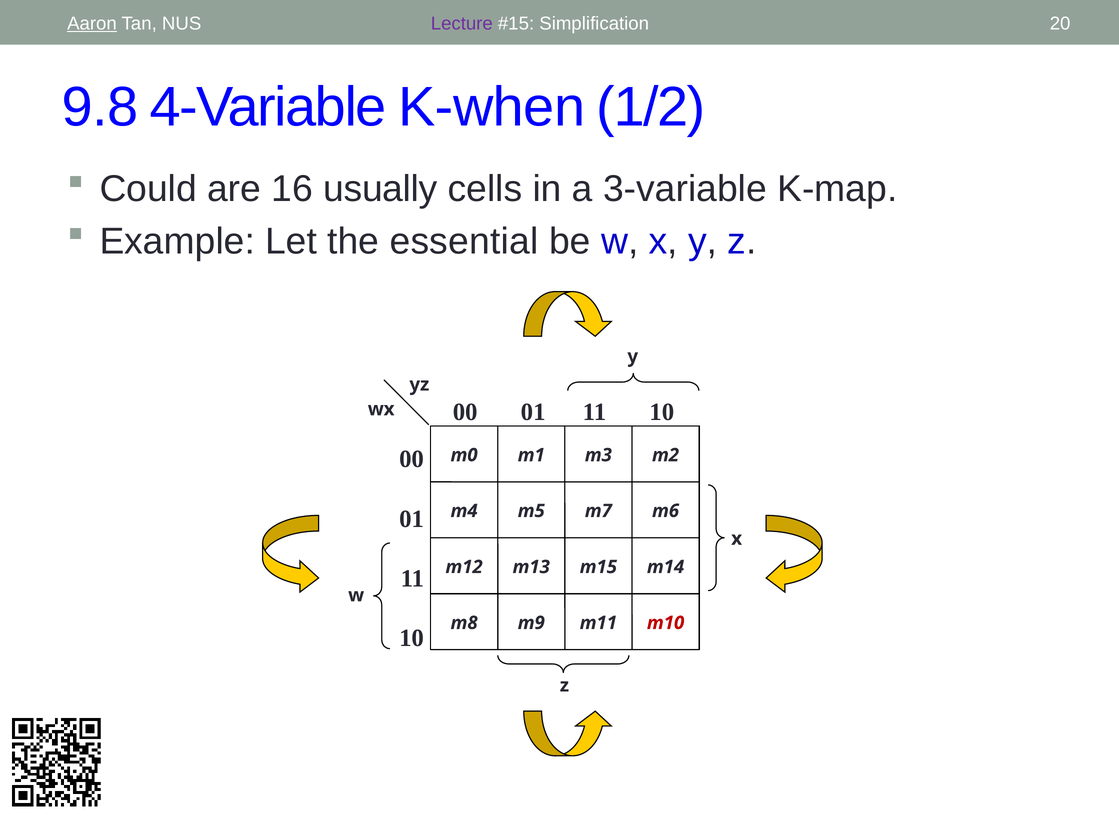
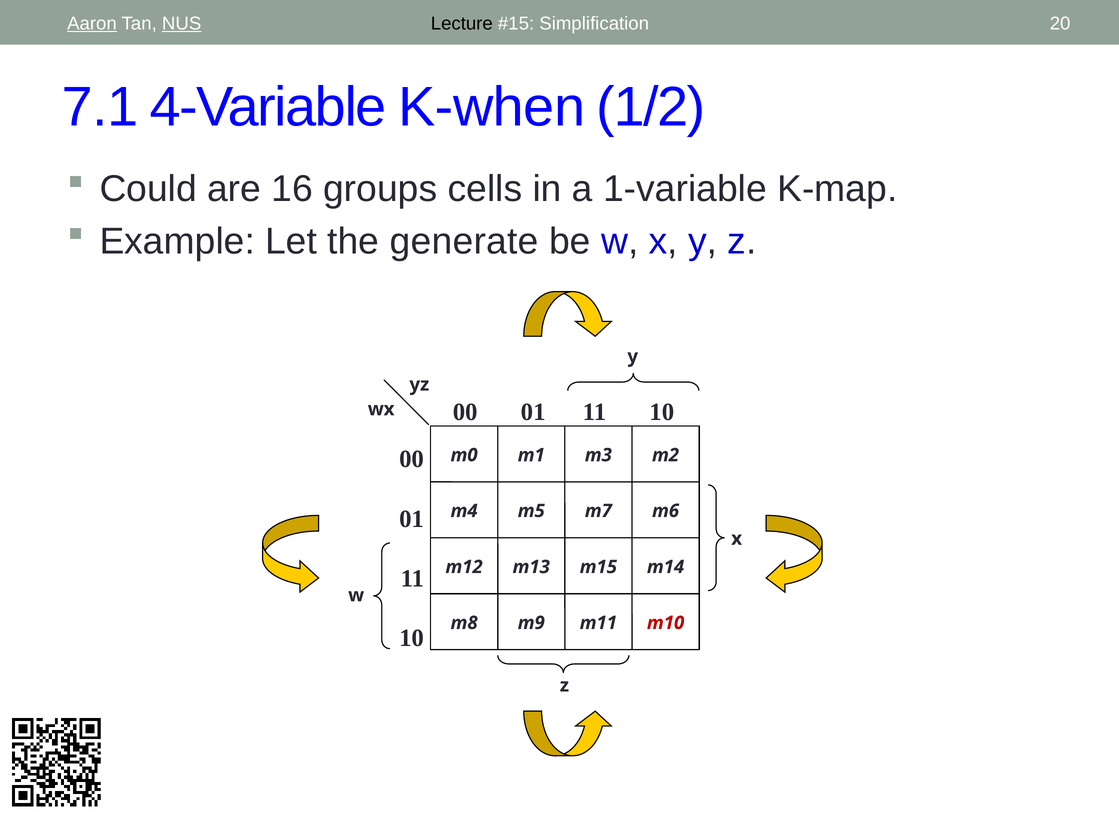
NUS underline: none -> present (182, 24)
Lecture colour: purple -> black (462, 24)
9.8: 9.8 -> 7.1 (100, 107)
usually: usually -> groups (380, 189)
3-variable: 3-variable -> 1-variable (685, 189)
essential: essential -> generate (464, 241)
